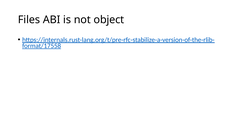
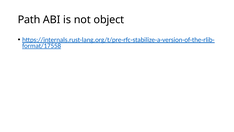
Files: Files -> Path (29, 20)
